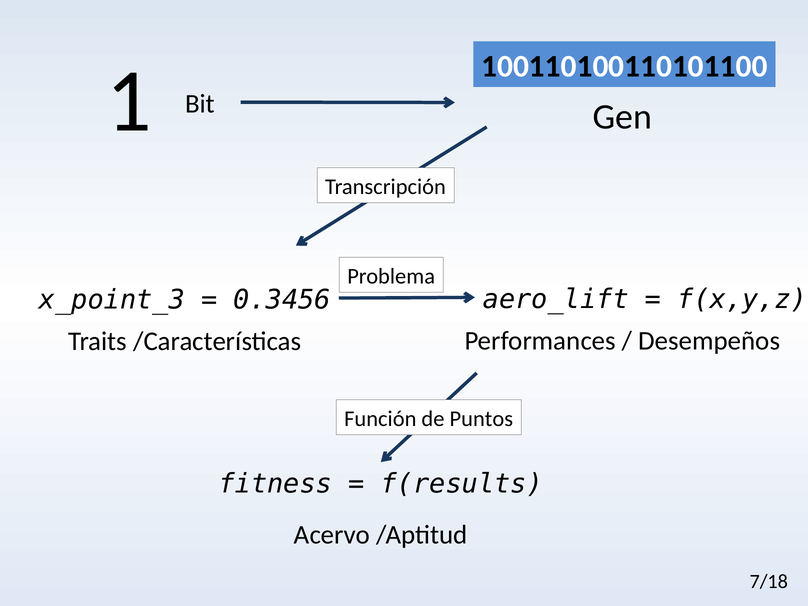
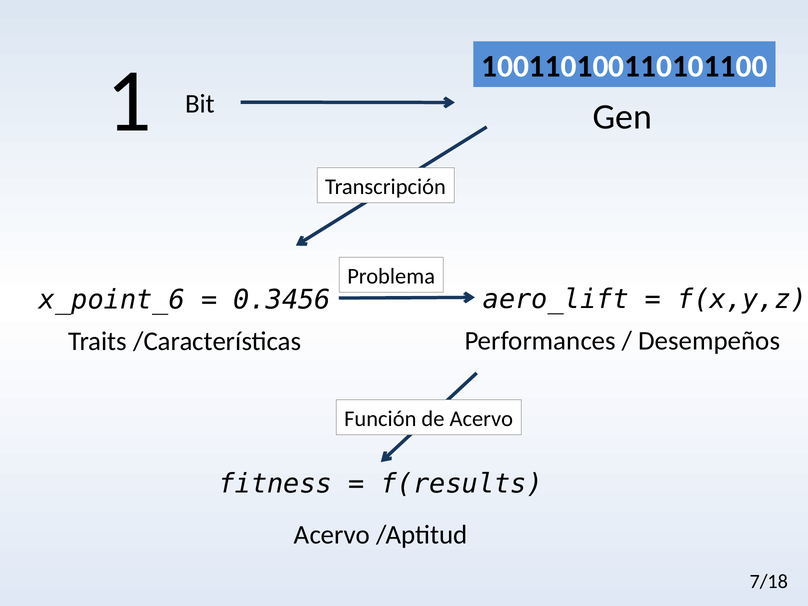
x_point_3: x_point_3 -> x_point_6 (112, 300)
de Puntos: Puntos -> Acervo (481, 419)
